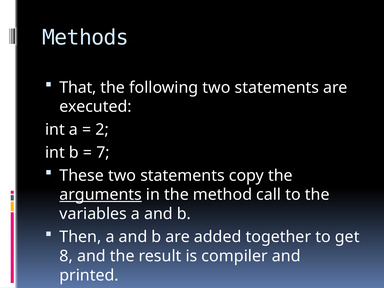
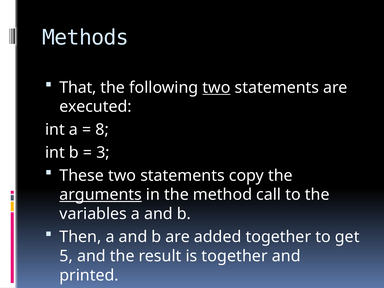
two underline: none -> present (216, 88)
2: 2 -> 8 (102, 130)
7: 7 -> 3 (103, 153)
8: 8 -> 5 (66, 256)
is compiler: compiler -> together (235, 256)
